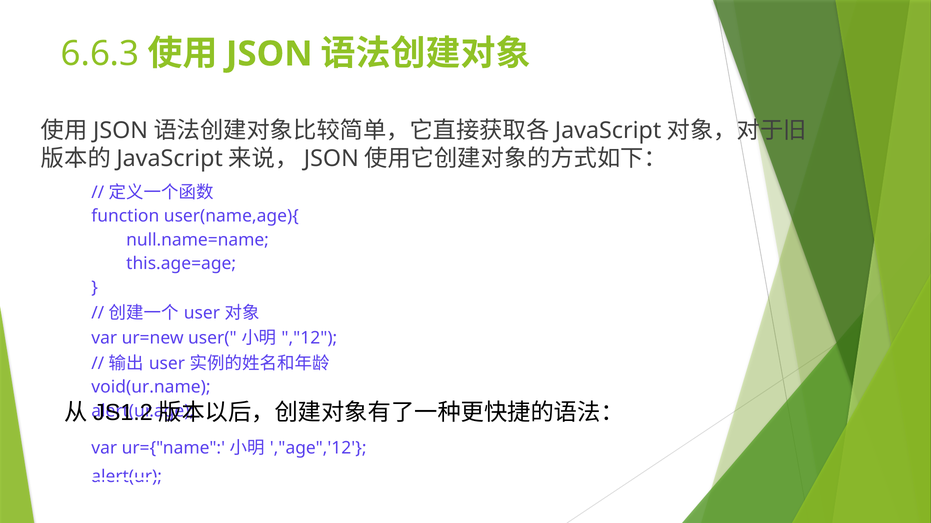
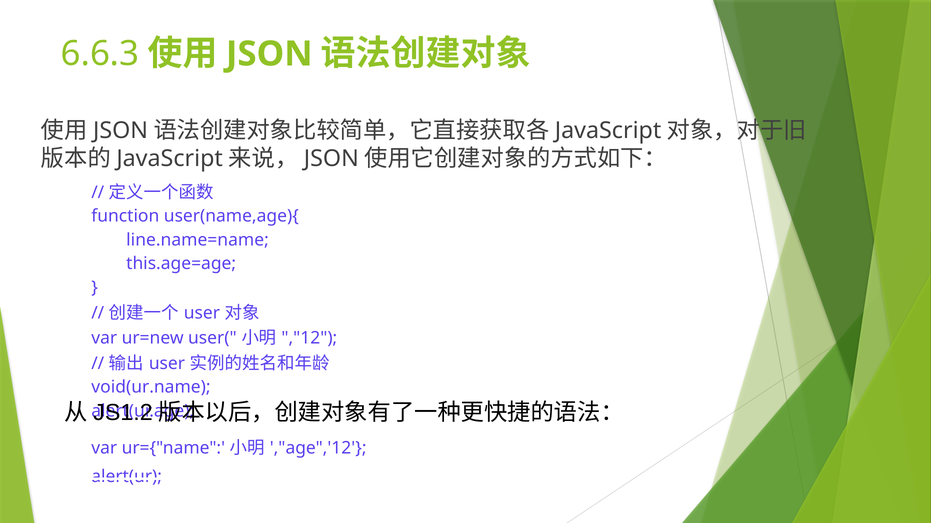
null.name=name: null.name=name -> line.name=name (198, 240)
